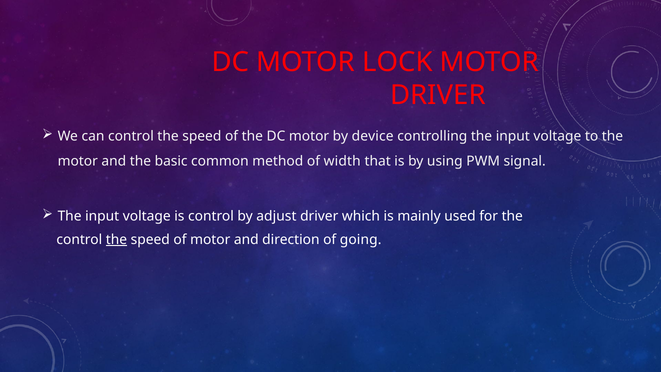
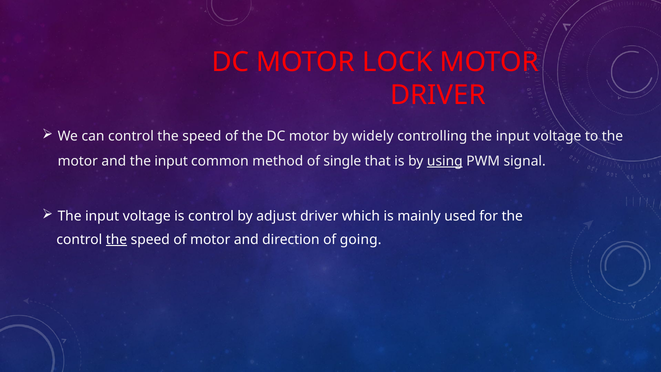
device: device -> widely (373, 136)
and the basic: basic -> input (171, 161)
width: width -> single (342, 161)
using underline: none -> present (445, 161)
